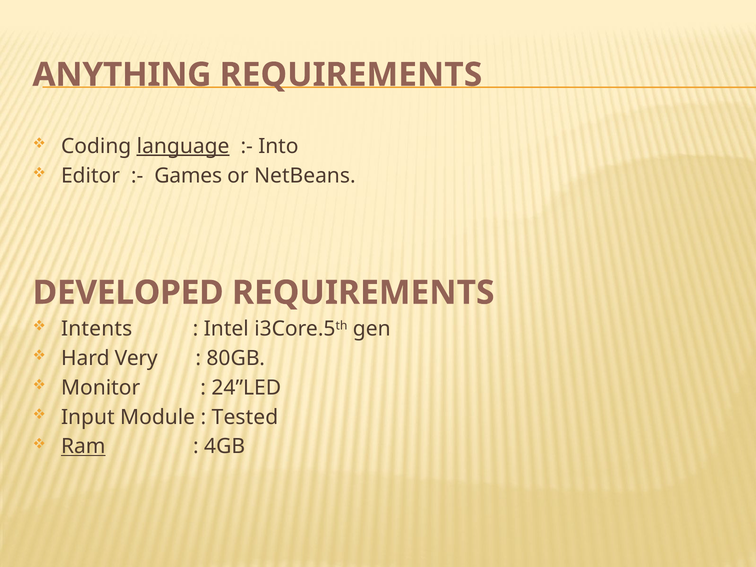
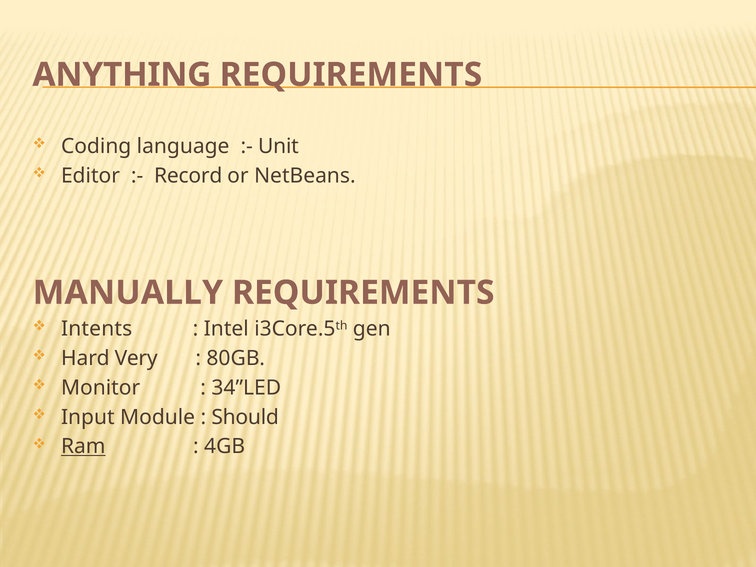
language underline: present -> none (183, 146)
Into: Into -> Unit (278, 146)
Games: Games -> Record (188, 176)
DEVELOPED: DEVELOPED -> MANUALLY (128, 293)
24”LED: 24”LED -> 34”LED (246, 388)
Tested: Tested -> Should (245, 417)
